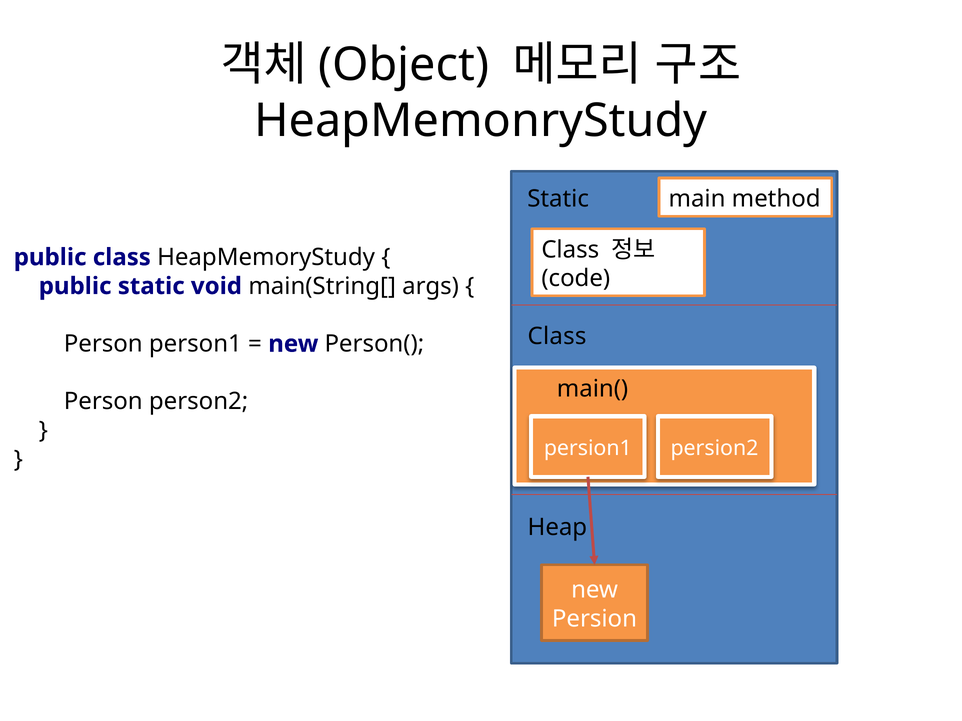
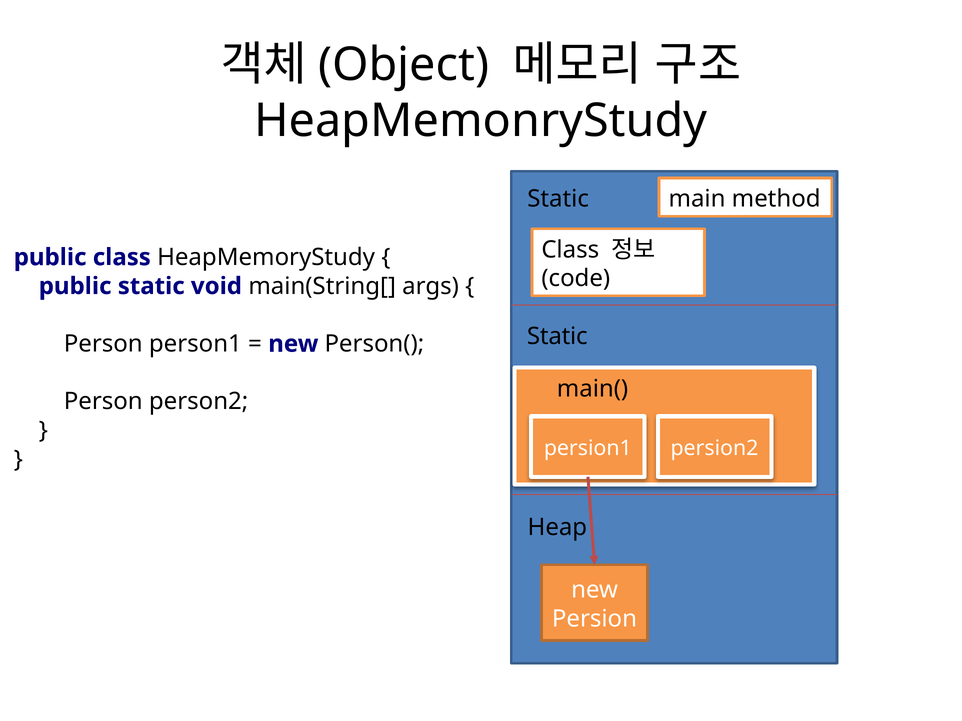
Class: Class -> Static (557, 337)
